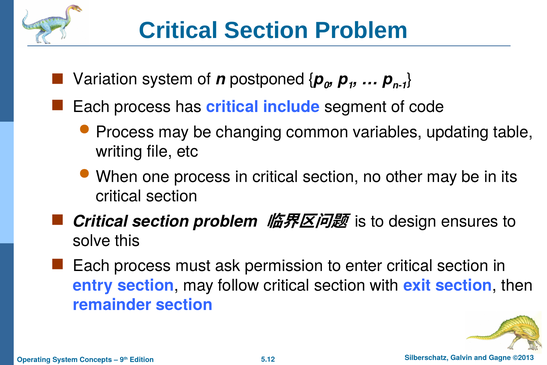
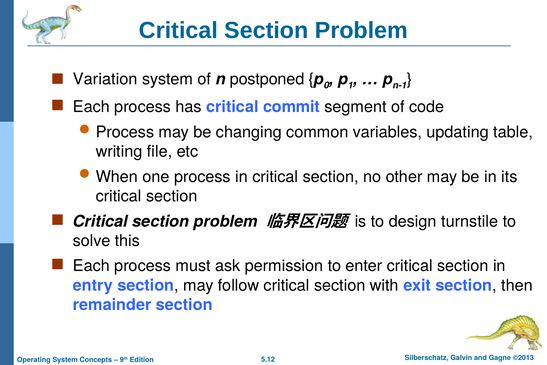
include: include -> commit (291, 107)
ensures: ensures -> turnstile (470, 221)
